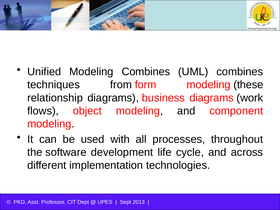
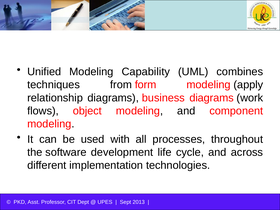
Modeling Combines: Combines -> Capability (146, 72)
these: these -> apply (248, 85)
